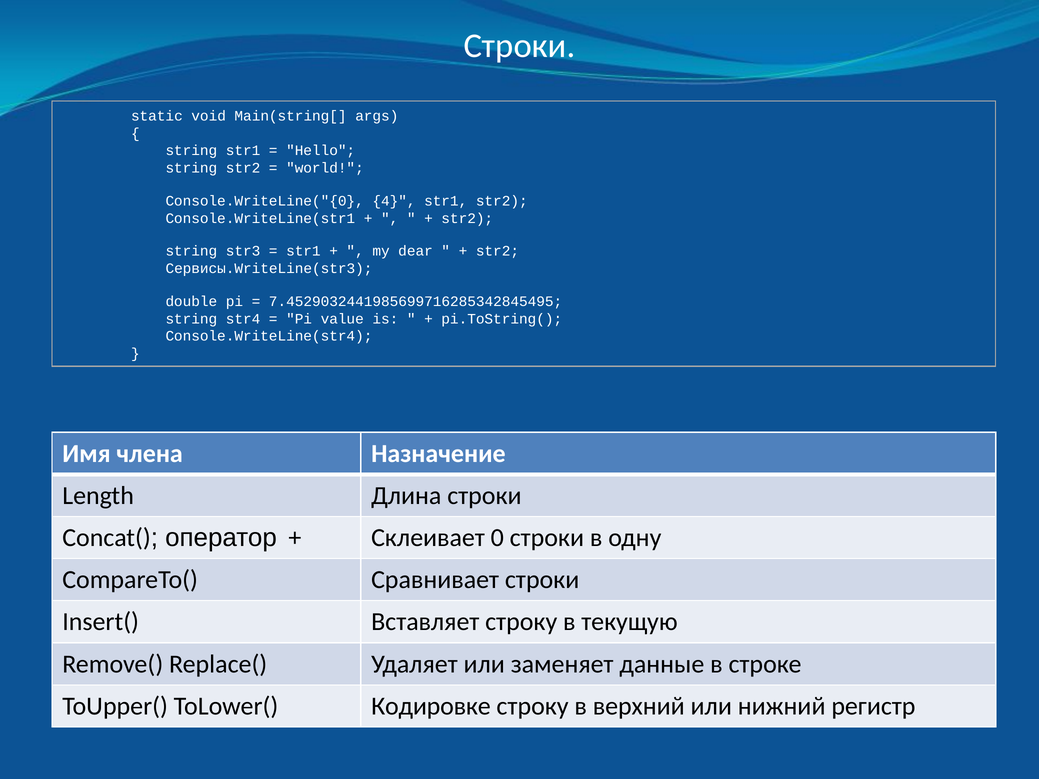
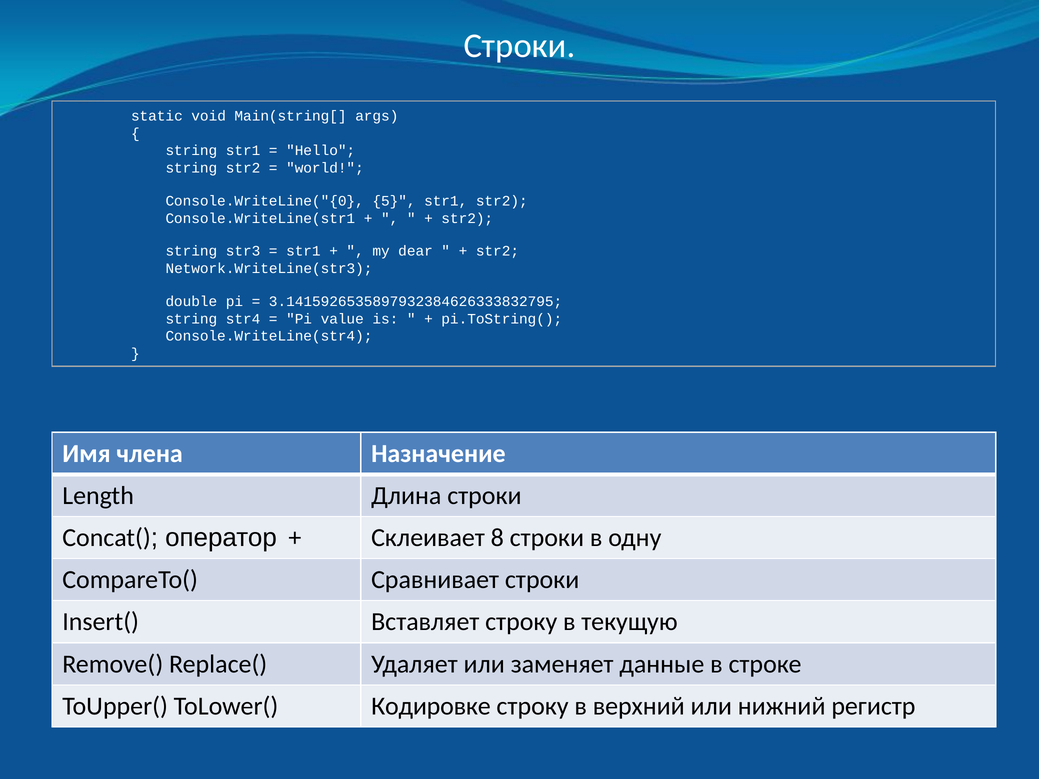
4: 4 -> 5 (394, 201)
Сервисы.WriteLine(str3: Сервисы.WriteLine(str3 -> Network.WriteLine(str3 (269, 269)
7.4529032441985699716285342845495: 7.4529032441985699716285342845495 -> 3.1415926535897932384626333832795 (416, 302)
0: 0 -> 8 (497, 538)
